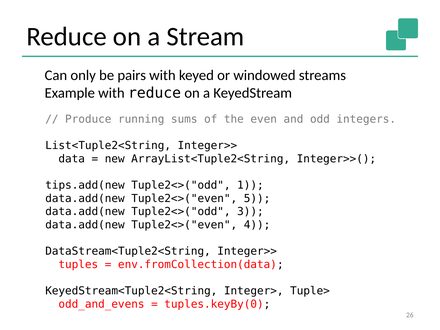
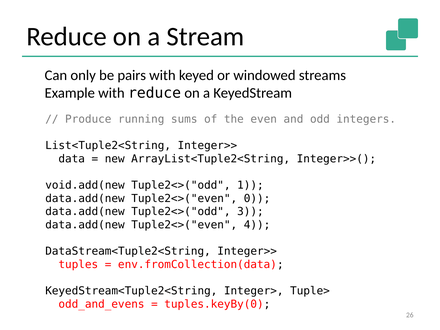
tips.add(new: tips.add(new -> void.add(new (85, 185)
5: 5 -> 0 (257, 198)
